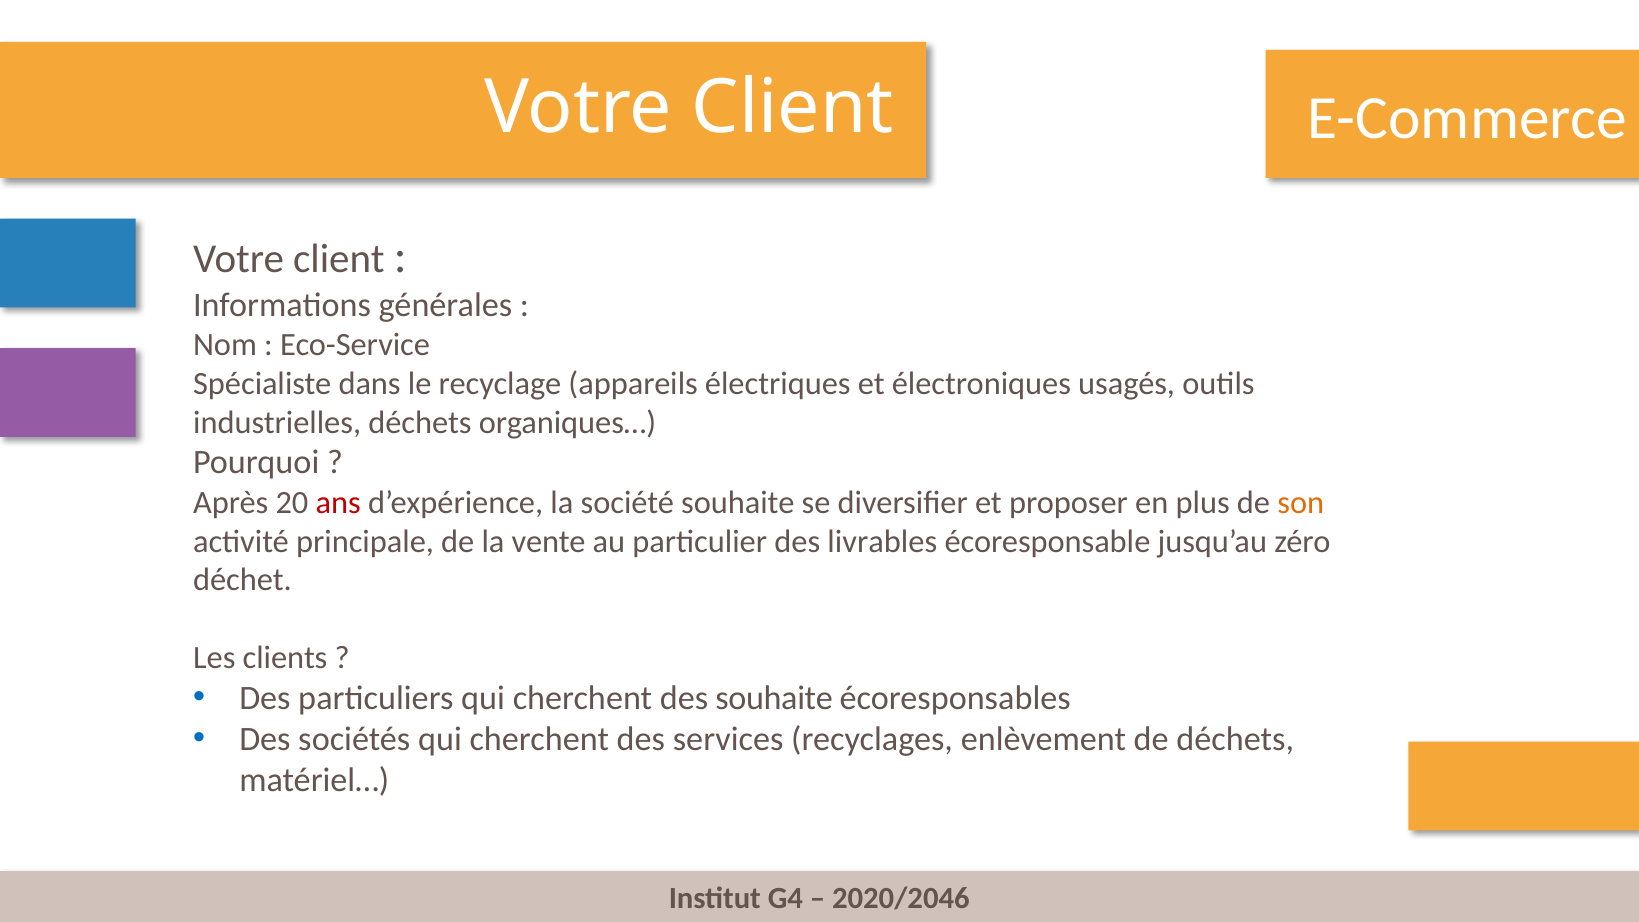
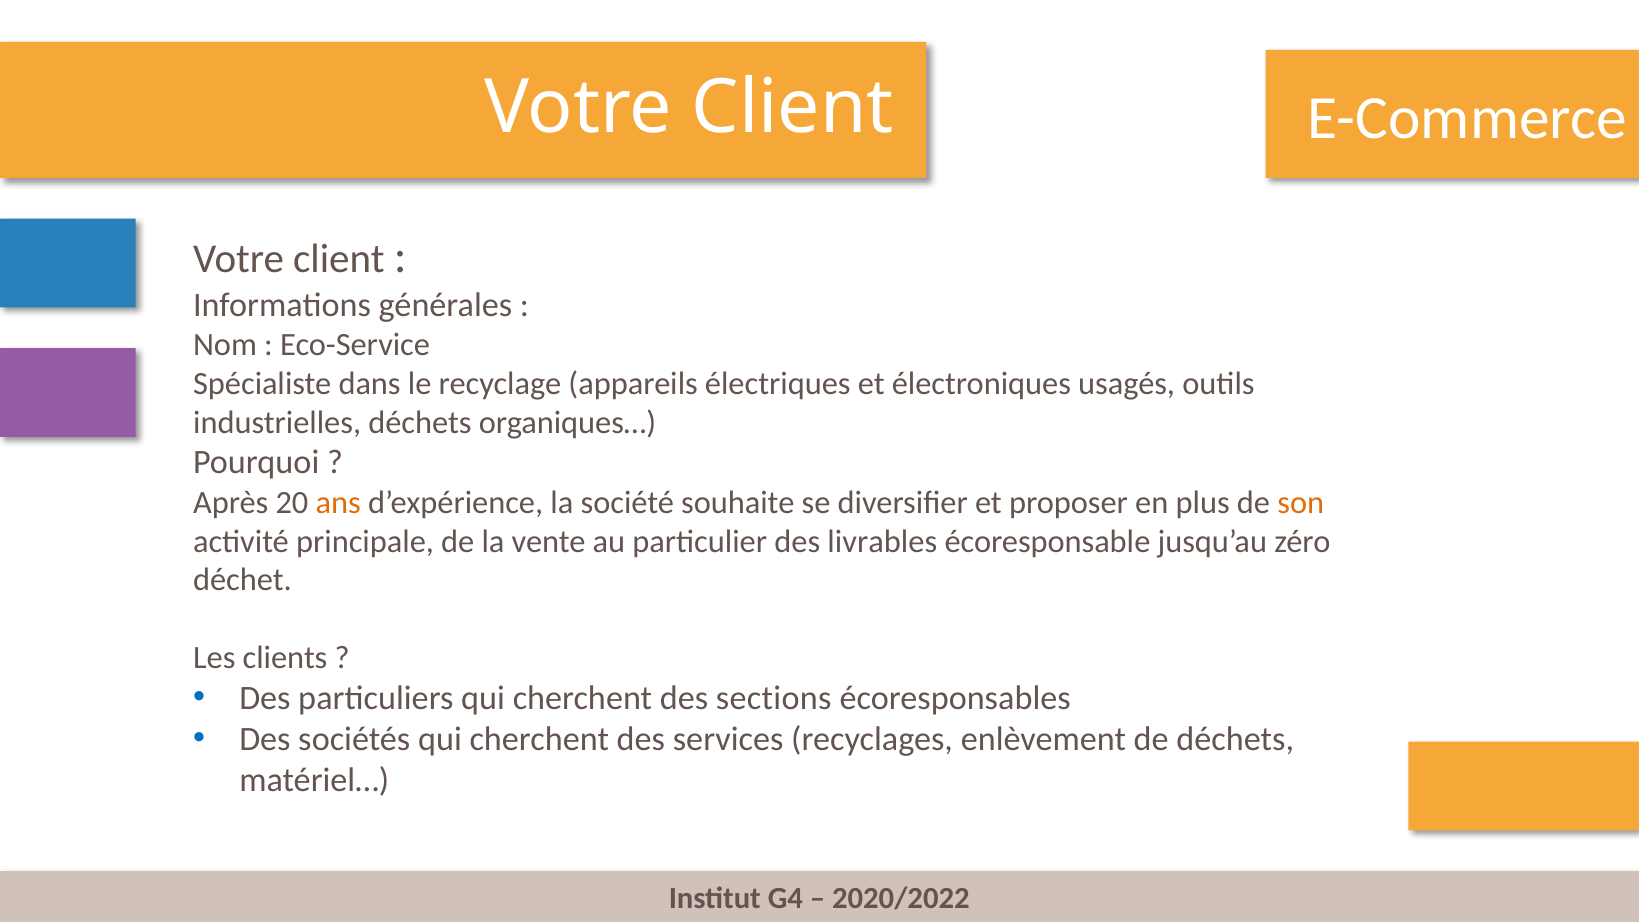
ans colour: red -> orange (338, 502)
des souhaite: souhaite -> sections (774, 698)
2020/2046: 2020/2046 -> 2020/2022 (901, 899)
